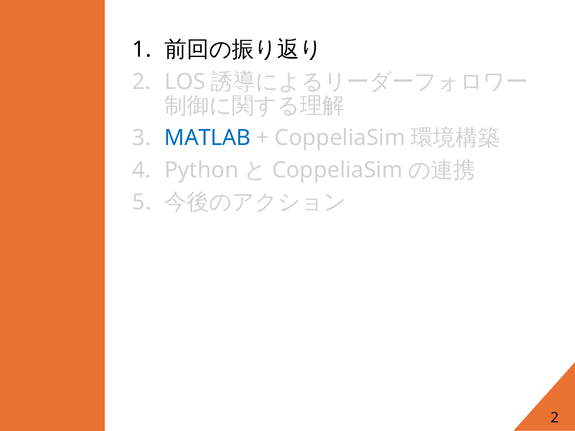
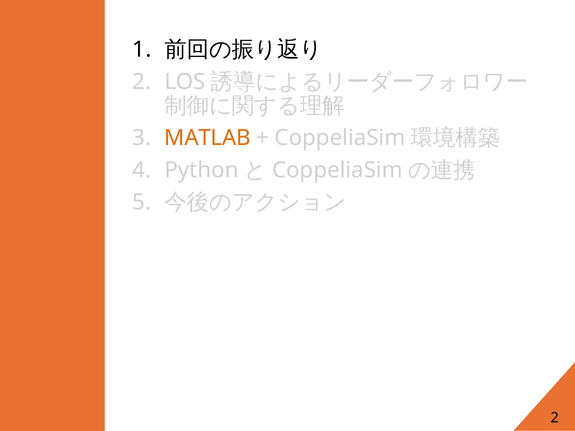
MATLAB colour: blue -> orange (208, 138)
